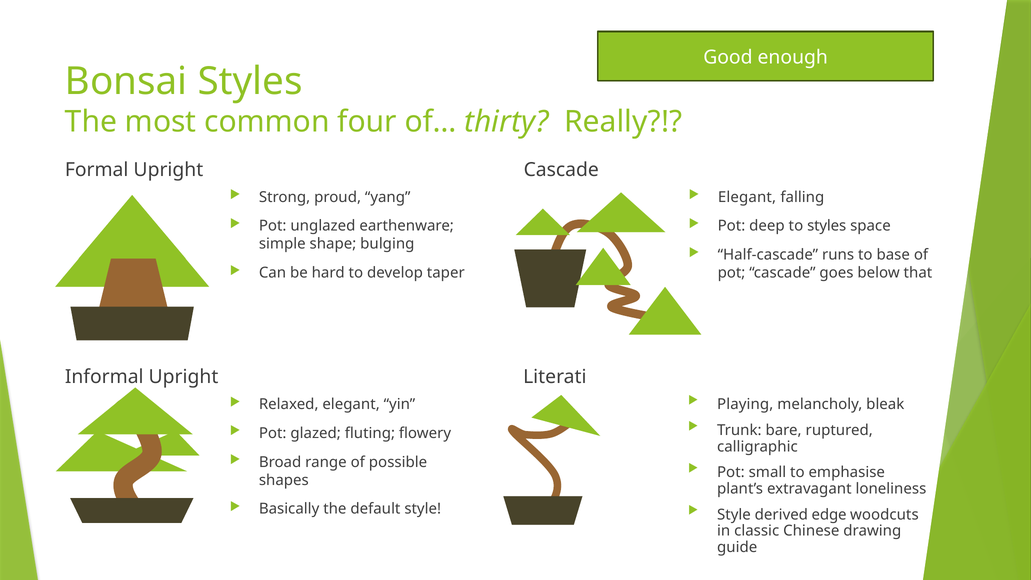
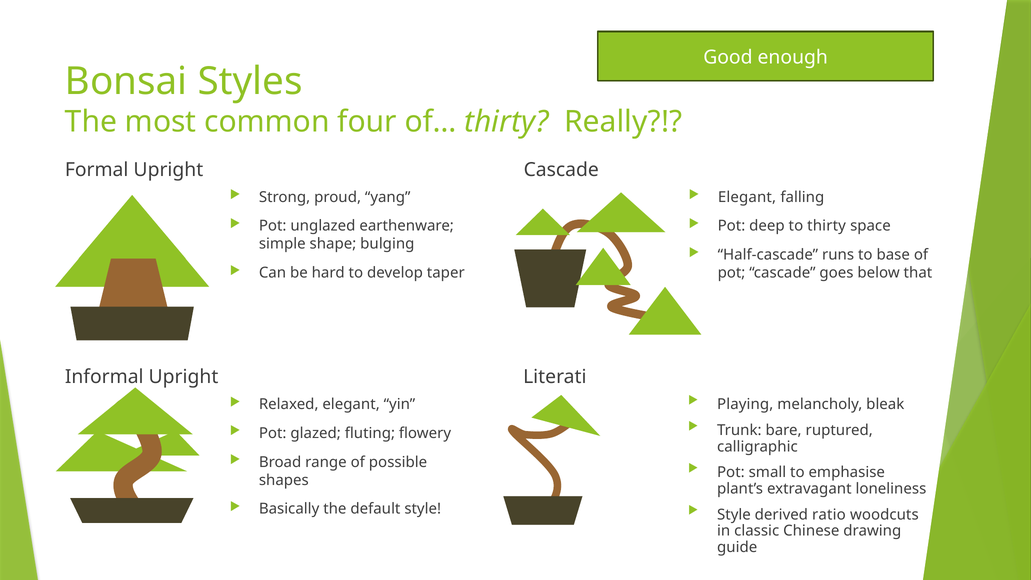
to styles: styles -> thirty (827, 226)
edge: edge -> ratio (829, 515)
